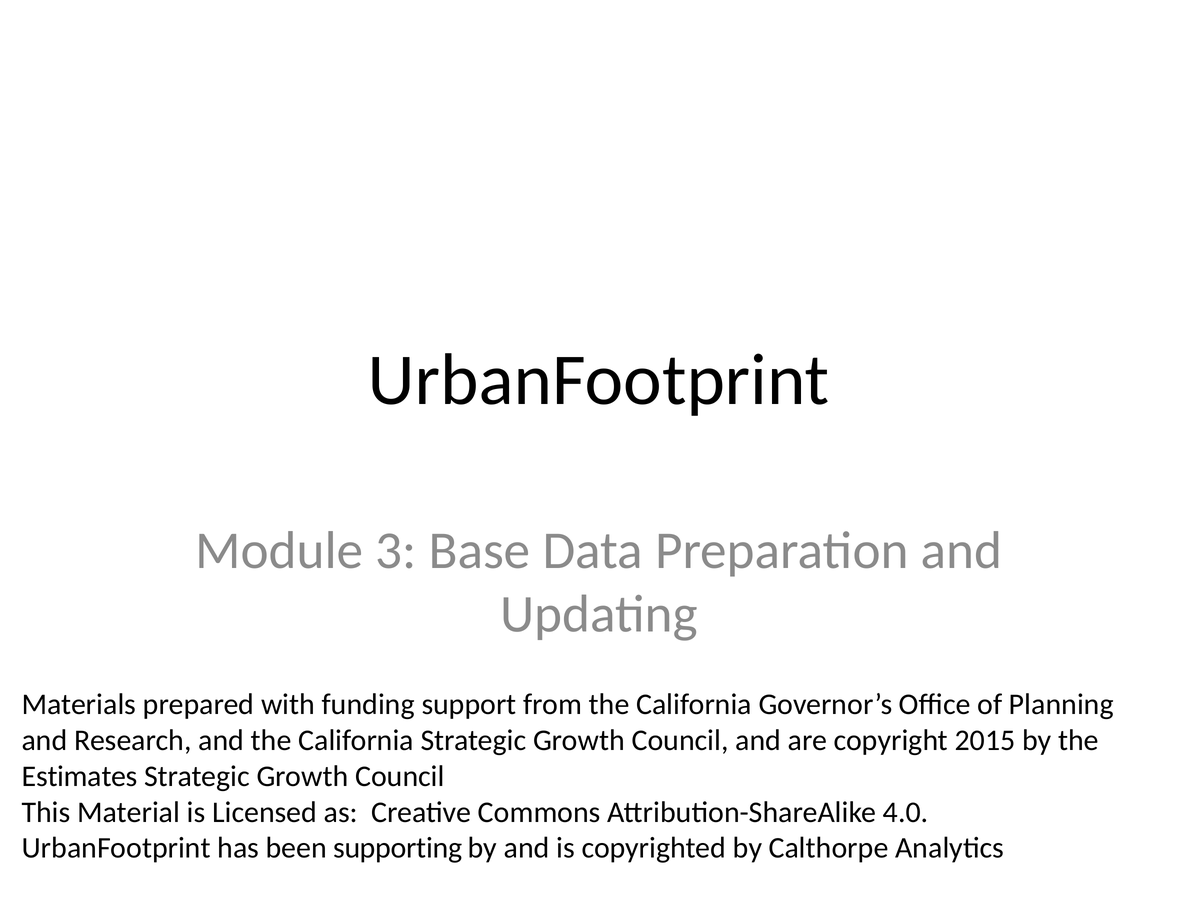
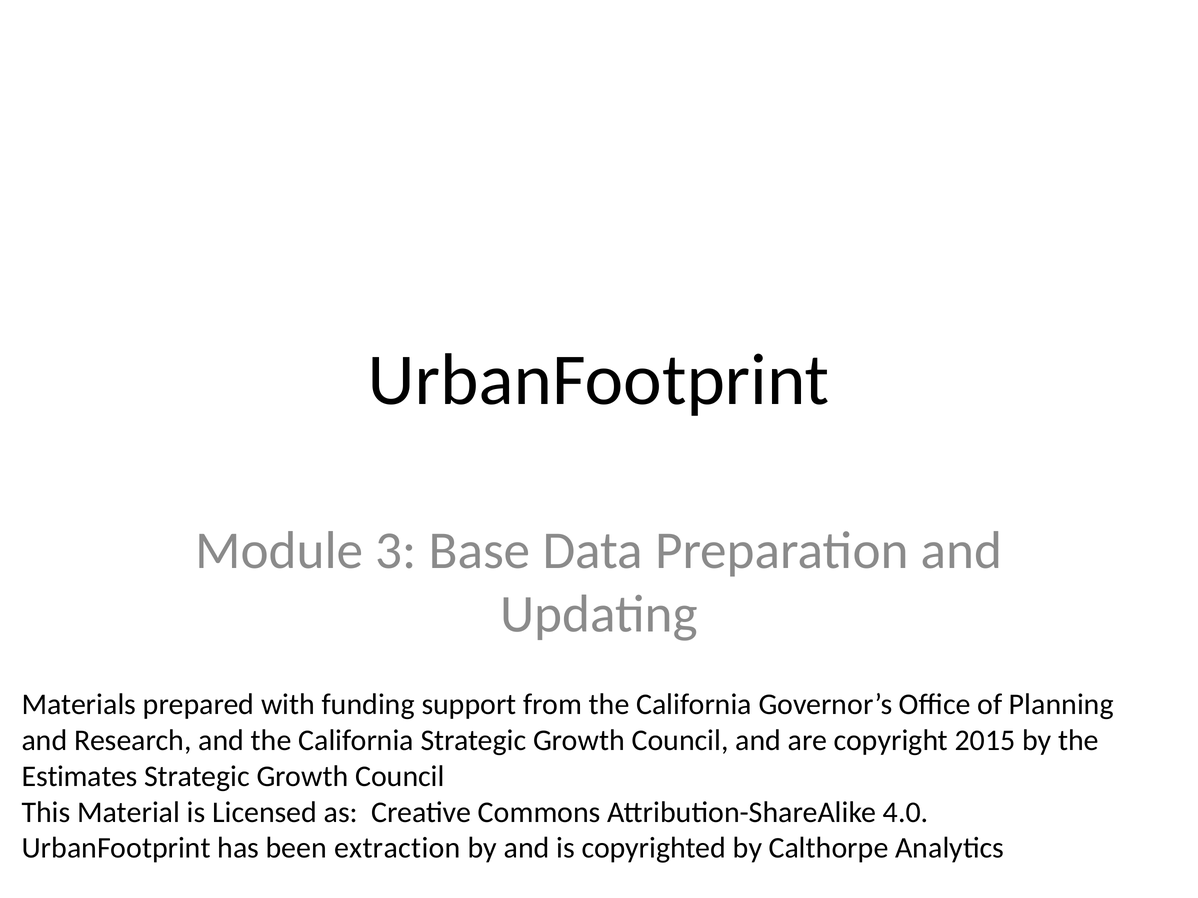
supporting: supporting -> extraction (397, 849)
